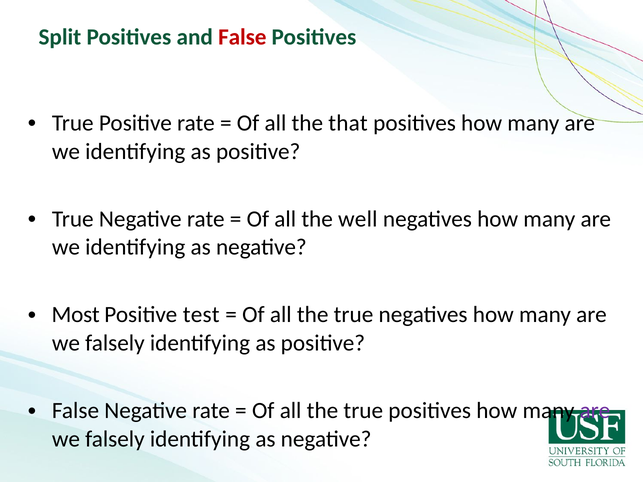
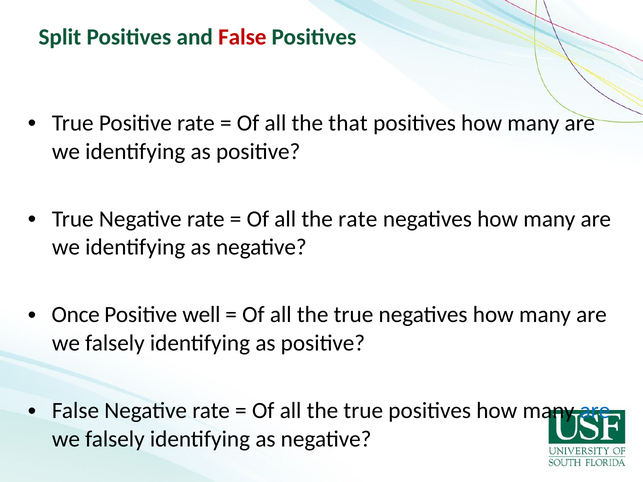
the well: well -> rate (358, 219)
Most: Most -> Once (76, 315)
test: test -> well (201, 315)
are colour: purple -> blue (595, 411)
